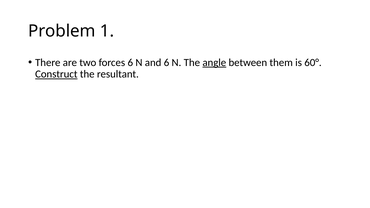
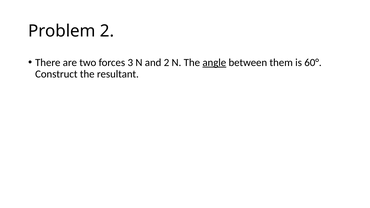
Problem 1: 1 -> 2 (107, 31)
forces 6: 6 -> 3 (130, 63)
and 6: 6 -> 2 (166, 63)
Construct underline: present -> none (56, 74)
